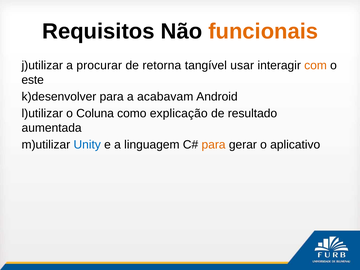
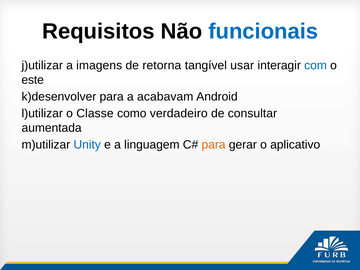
funcionais colour: orange -> blue (263, 31)
procurar: procurar -> imagens (99, 65)
com colour: orange -> blue (316, 65)
Coluna: Coluna -> Classe (95, 113)
explicação: explicação -> verdadeiro (179, 113)
resultado: resultado -> consultar (252, 113)
